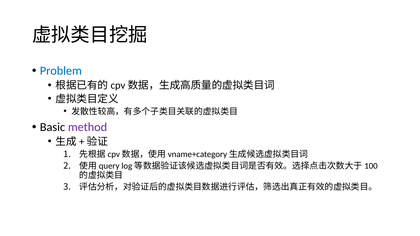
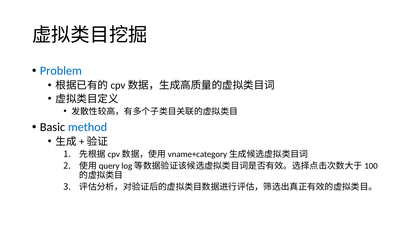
method colour: purple -> blue (88, 127)
